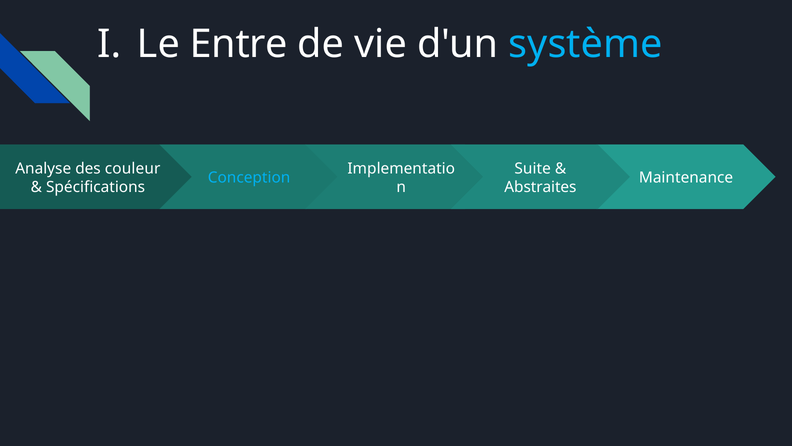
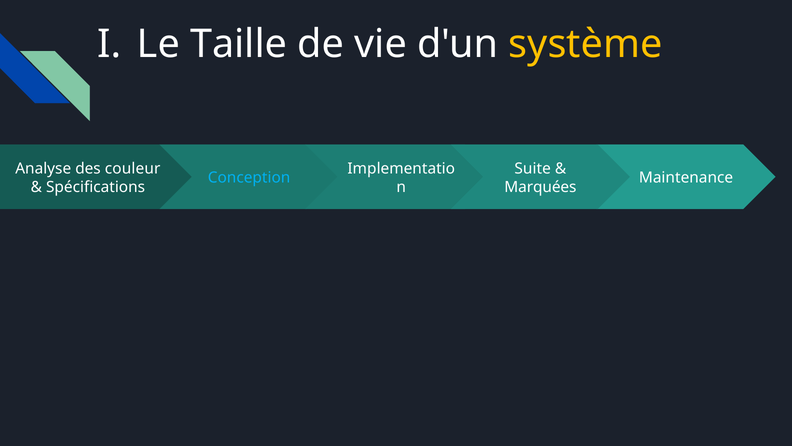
Entre: Entre -> Taille (239, 44)
système colour: light blue -> yellow (585, 44)
Abstraites: Abstraites -> Marquées (540, 187)
